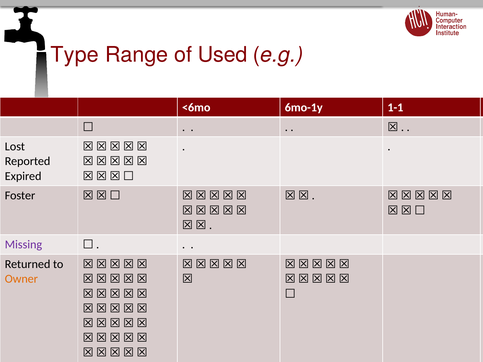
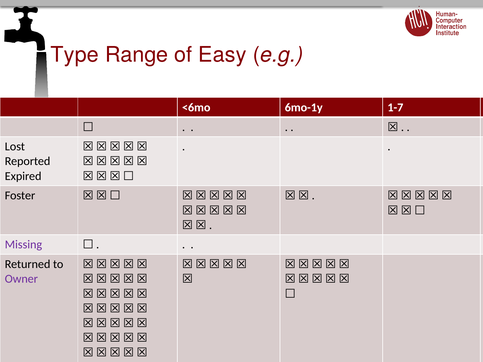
Used: Used -> Easy (222, 55)
1-1: 1-1 -> 1-7 (395, 108)
Owner colour: orange -> purple (21, 279)
